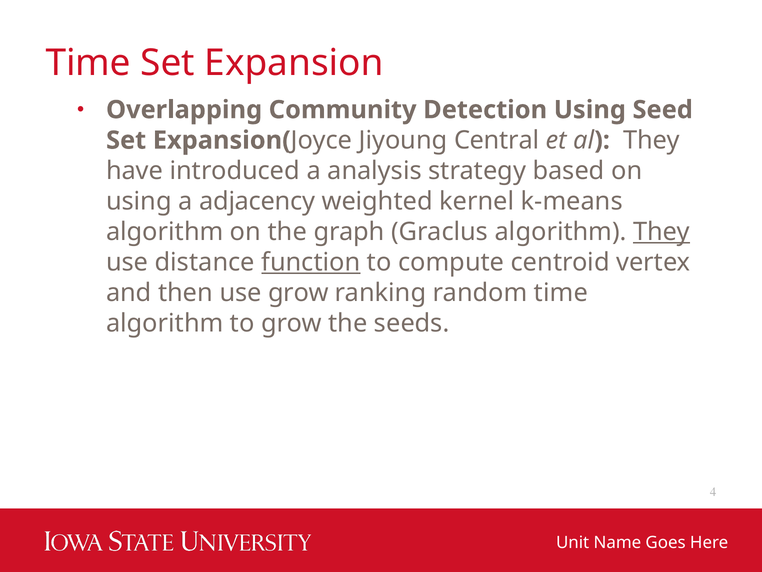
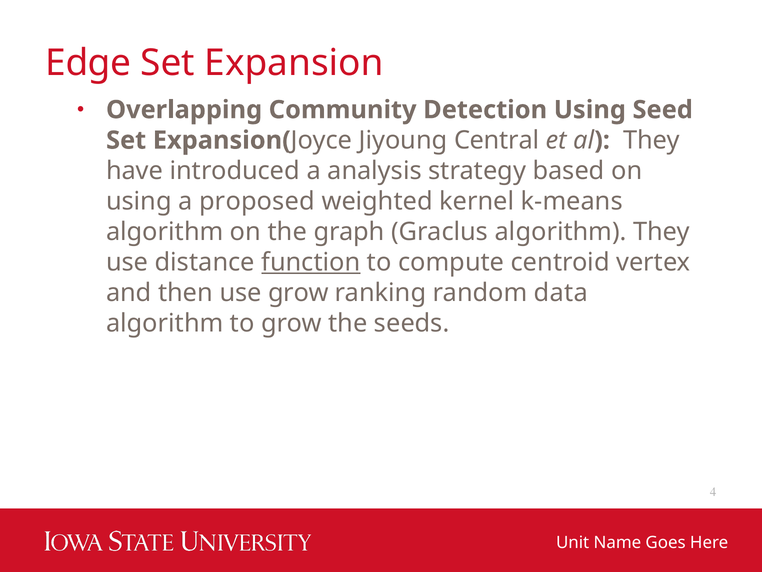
Time: Time -> Edge (88, 63)
adjacency: adjacency -> proposed (257, 201)
They underline: present -> none (662, 232)
random time: time -> data (561, 293)
